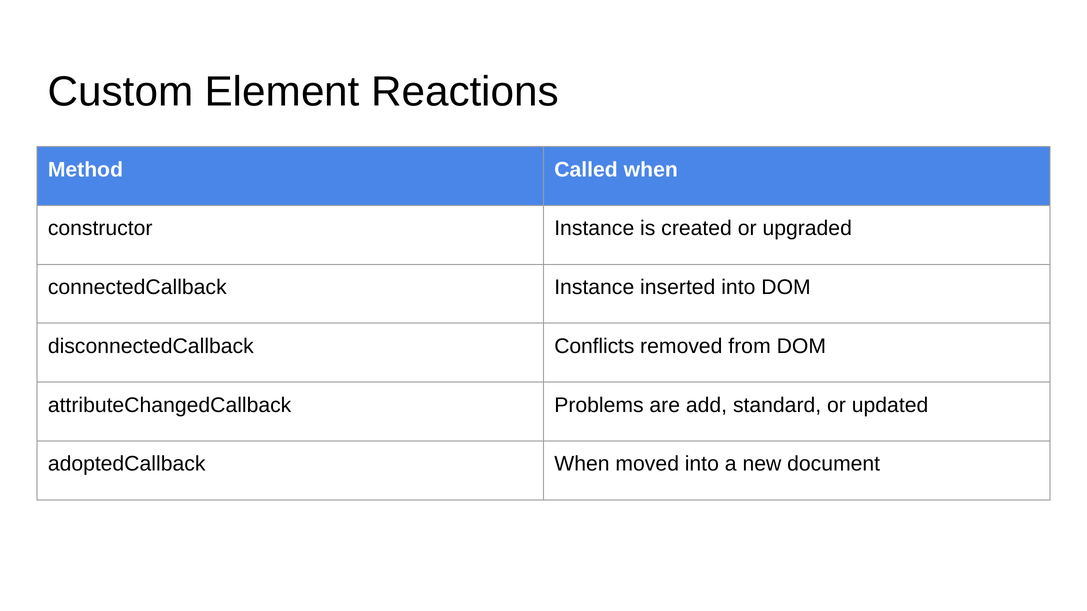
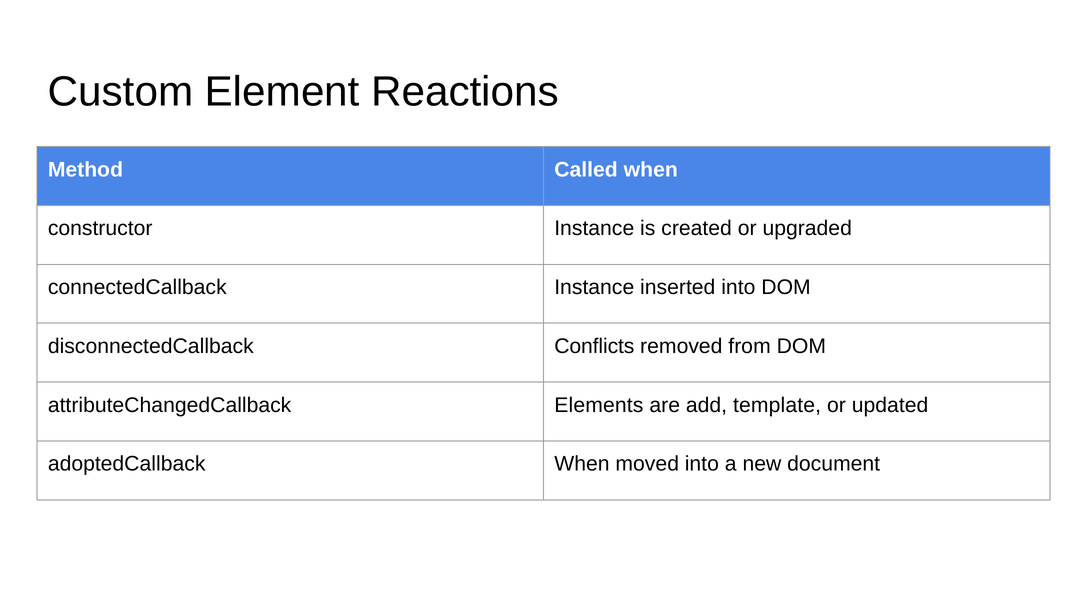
Problems: Problems -> Elements (599, 405)
standard: standard -> template (777, 405)
